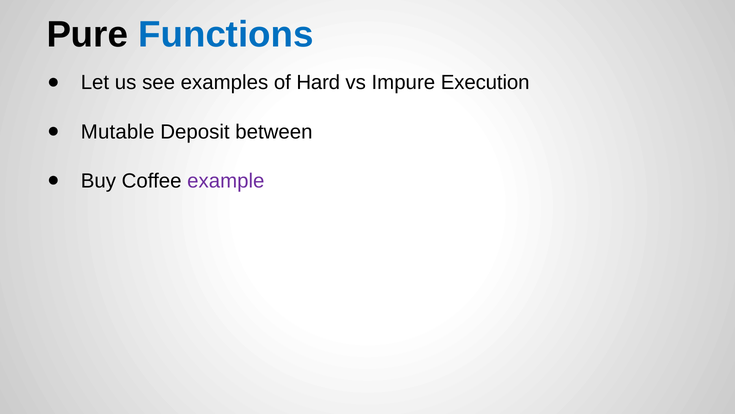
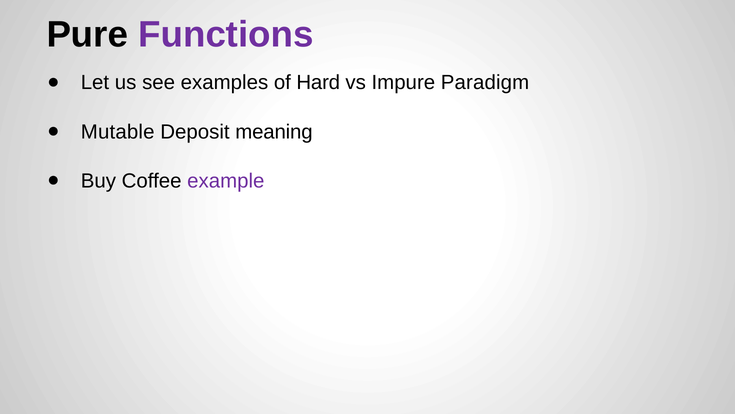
Functions colour: blue -> purple (226, 35)
Execution: Execution -> Paradigm (485, 83)
between: between -> meaning (274, 132)
